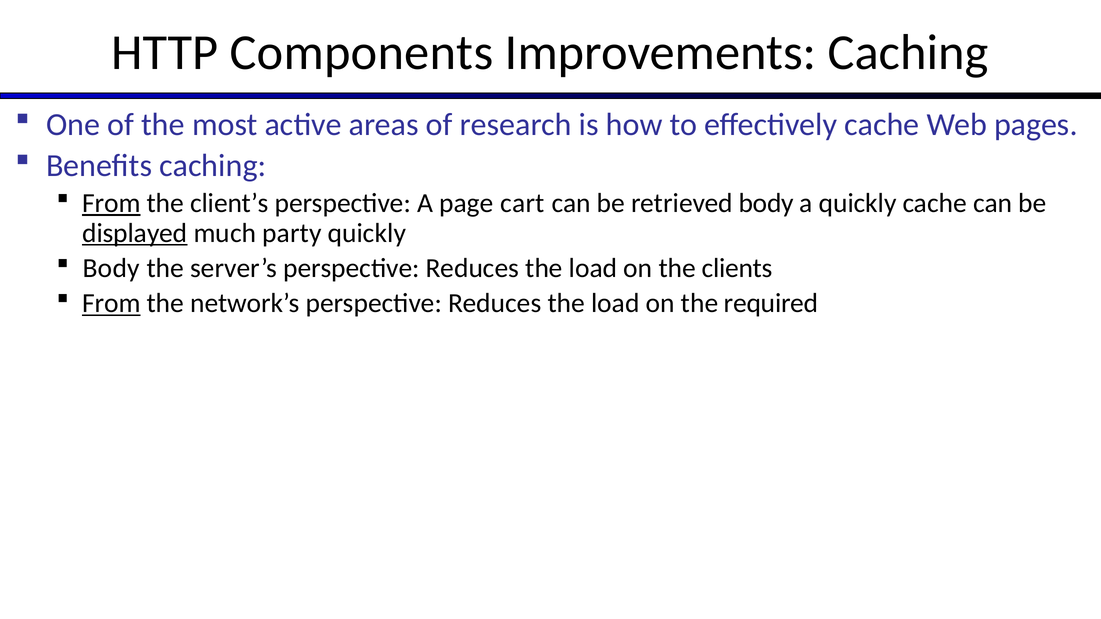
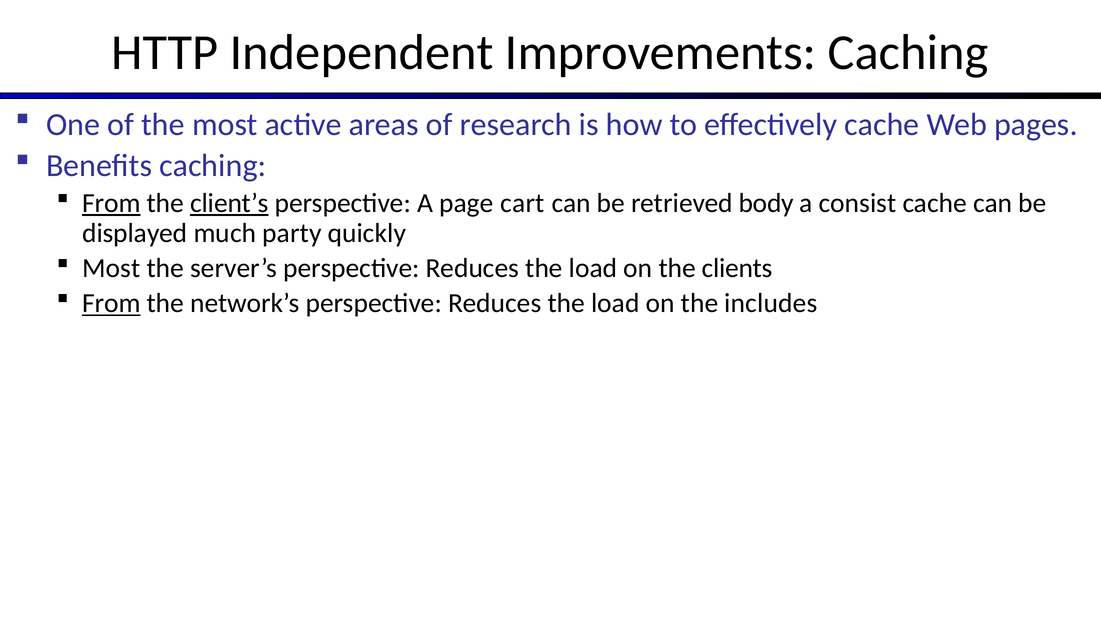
Components: Components -> Independent (362, 53)
client’s underline: none -> present (229, 203)
a quickly: quickly -> consist (858, 203)
displayed underline: present -> none (135, 233)
Body: Body -> Most (111, 268)
required: required -> includes (771, 303)
